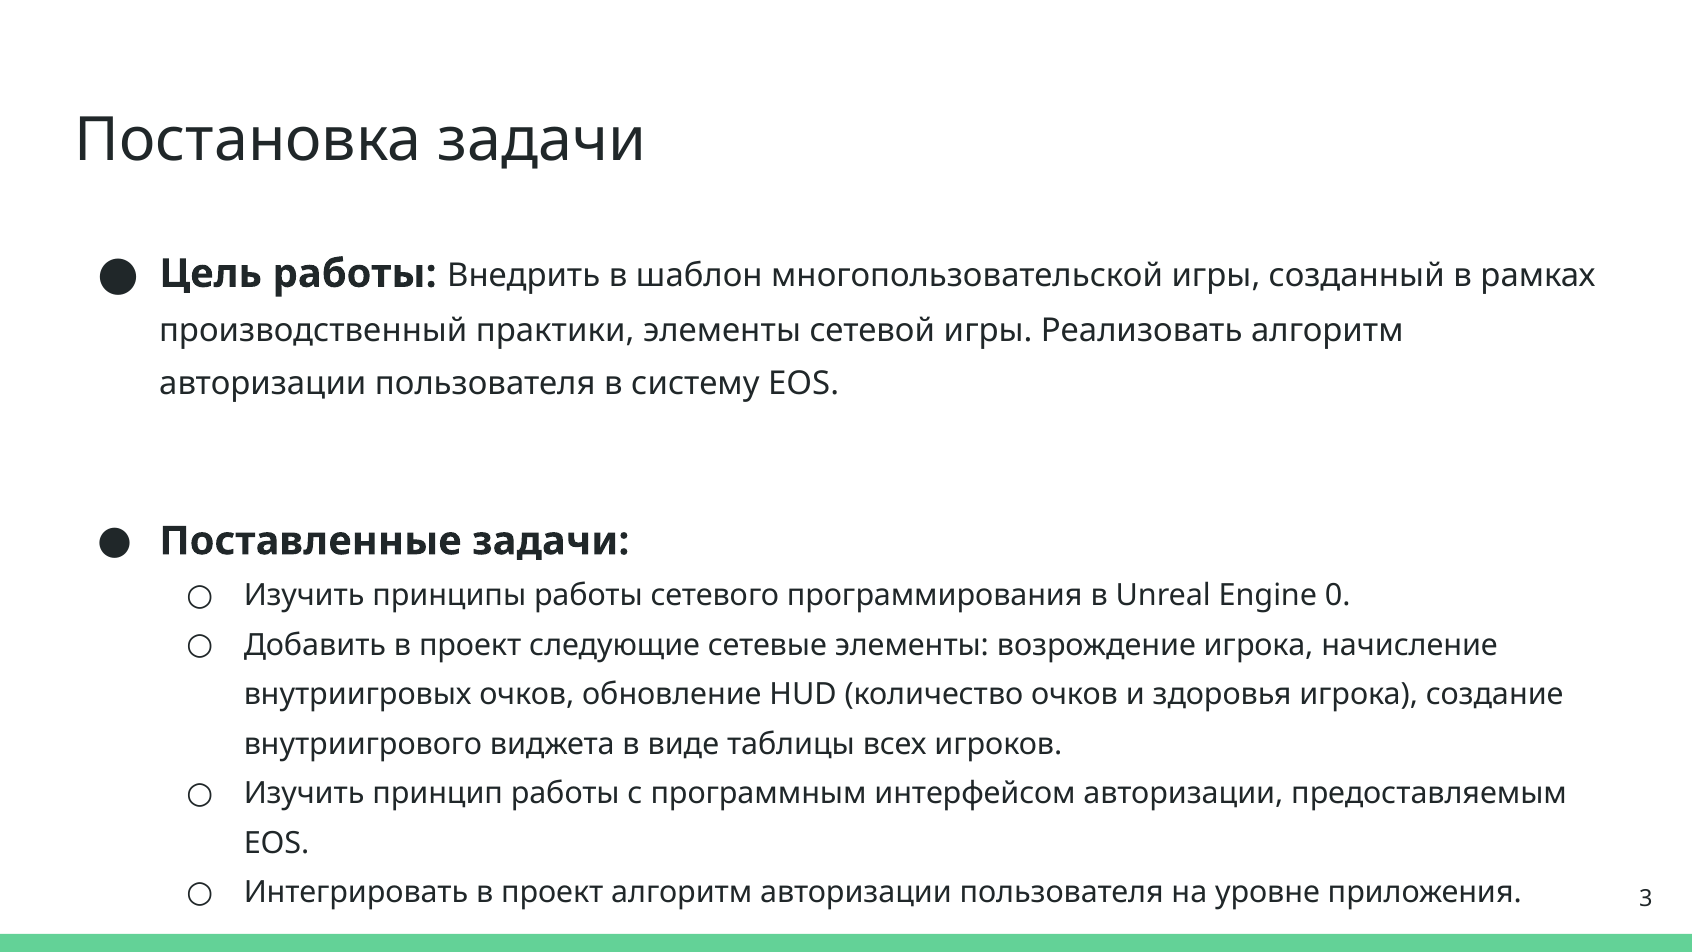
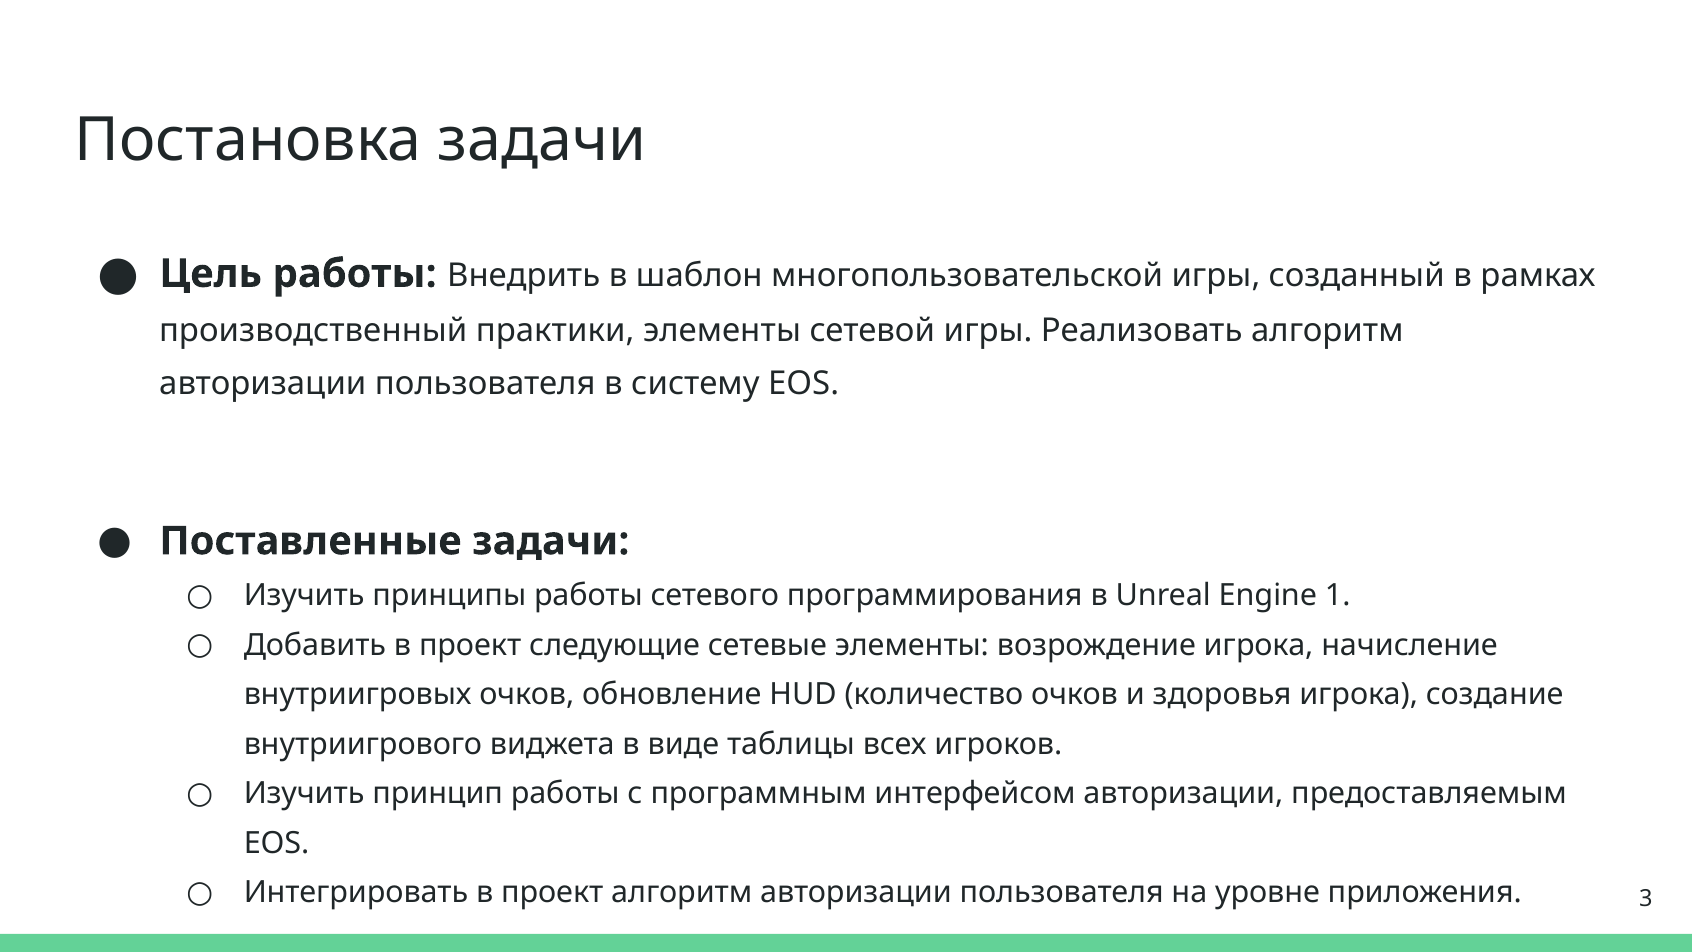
0: 0 -> 1 (1338, 596)
